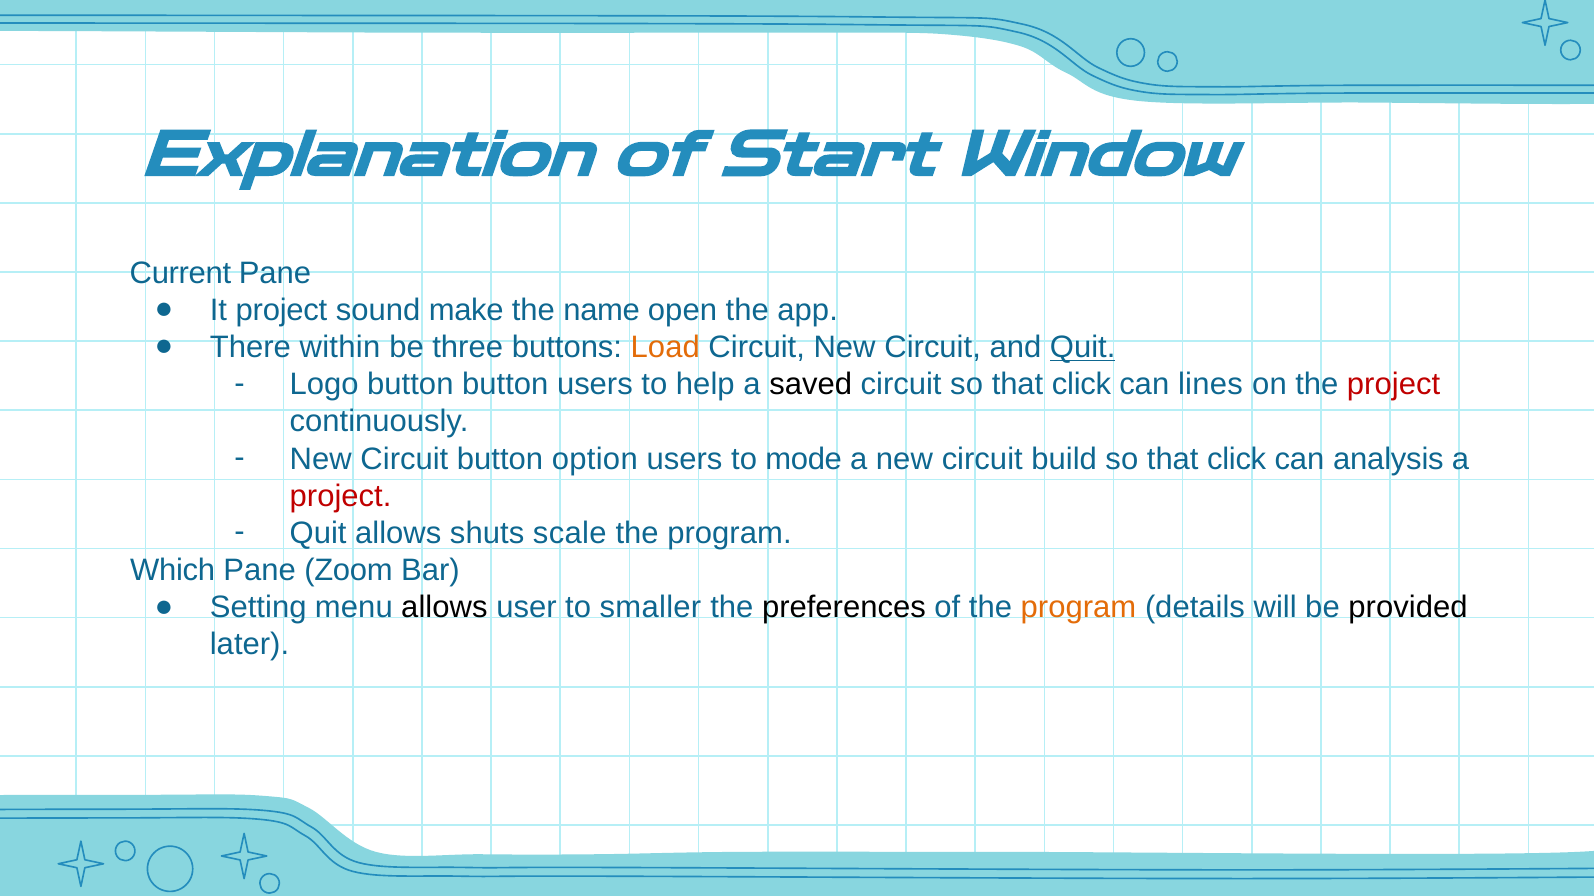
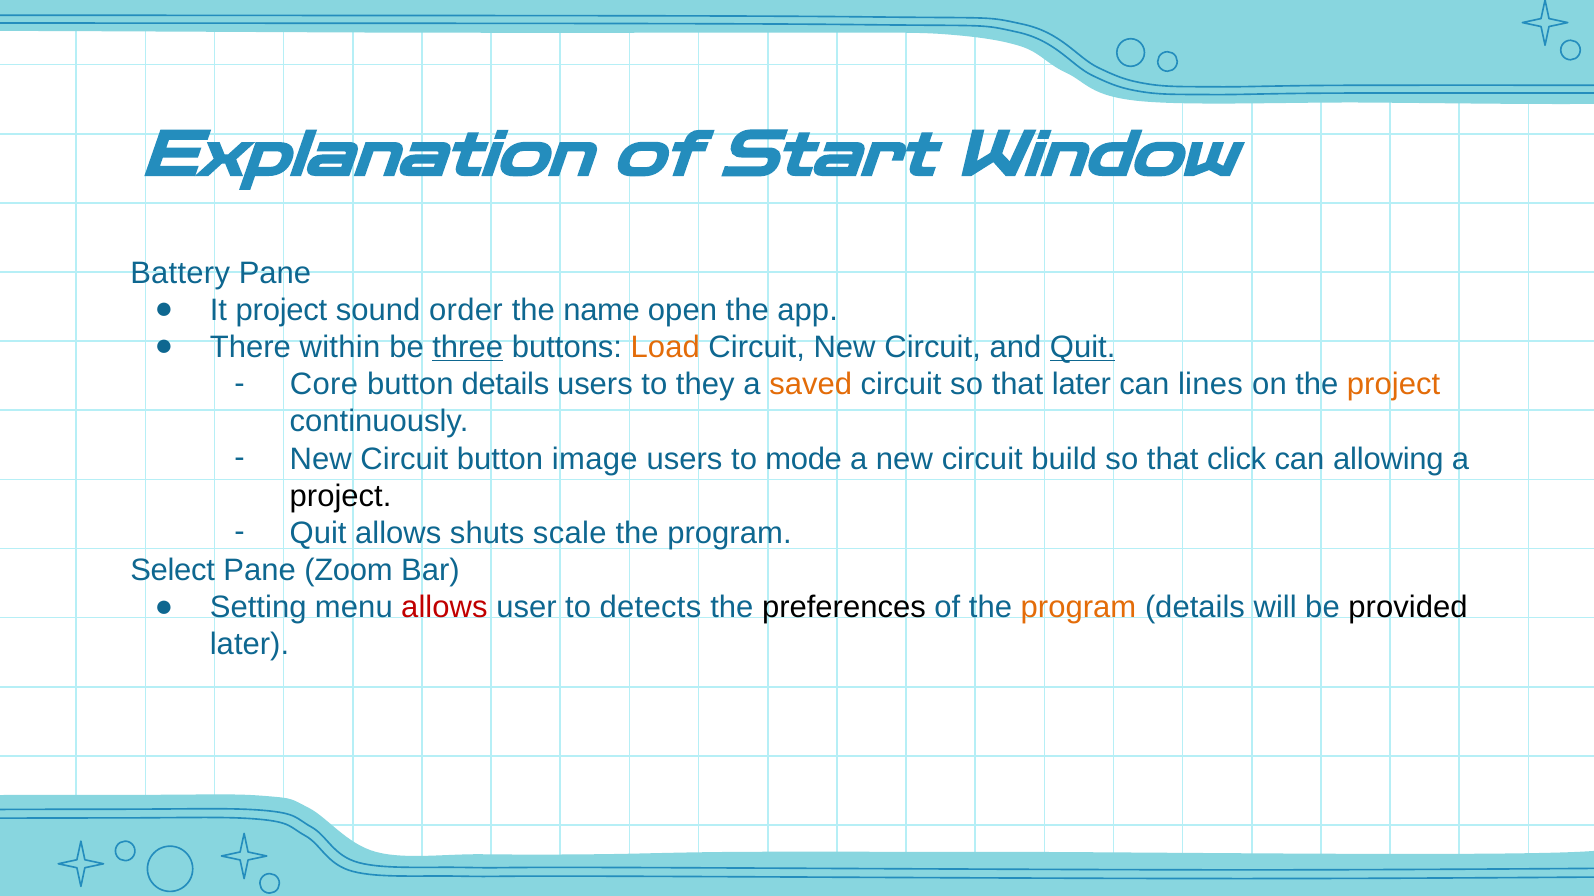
Current: Current -> Battery (180, 273)
make: make -> order (466, 310)
three underline: none -> present (468, 347)
Logo: Logo -> Core (324, 385)
button button: button -> details (505, 385)
help: help -> they (705, 385)
saved colour: black -> orange (811, 385)
circuit so that click: click -> later (1082, 385)
project colour: red -> orange (1394, 385)
option: option -> image (595, 459)
analysis: analysis -> allowing (1388, 459)
project colour: red -> black (341, 496)
Which: Which -> Select (173, 571)
allows colour: black -> red (444, 608)
smaller: smaller -> detects (650, 608)
